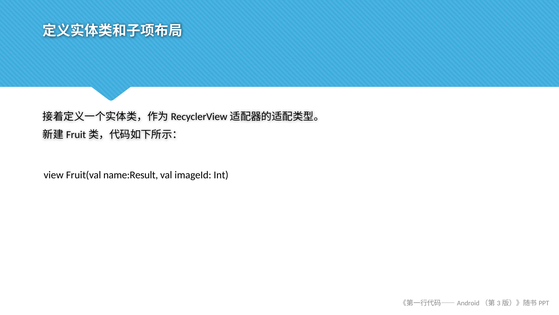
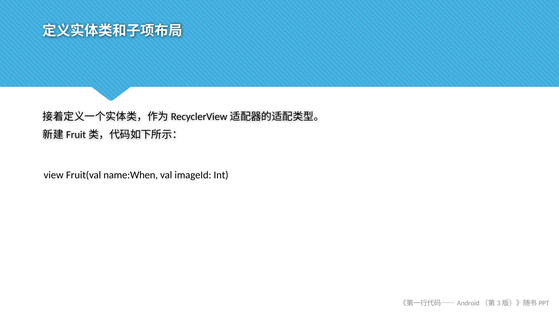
name:Result: name:Result -> name:When (131, 175)
